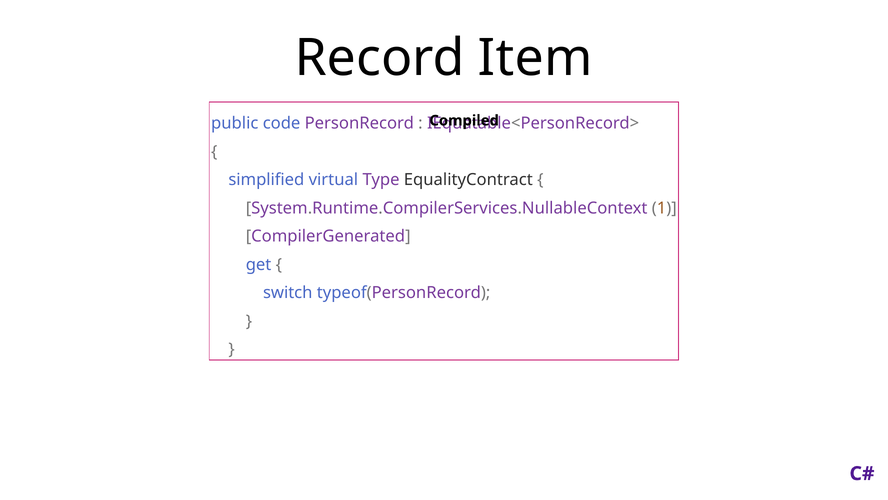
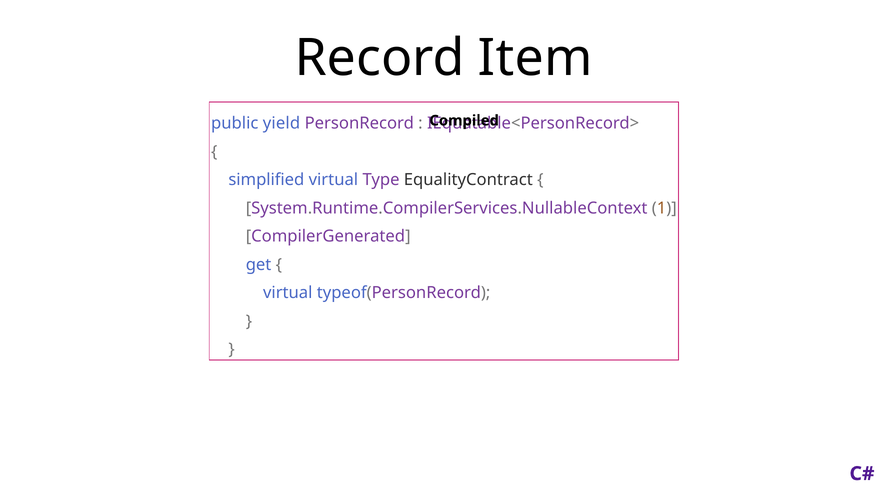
code: code -> yield (281, 123)
switch: switch -> virtual (288, 293)
